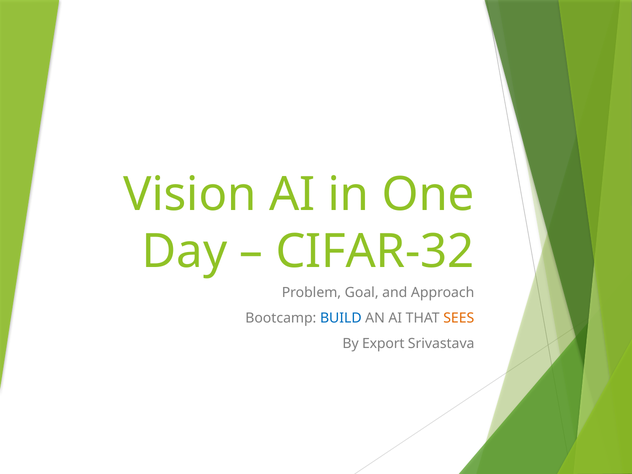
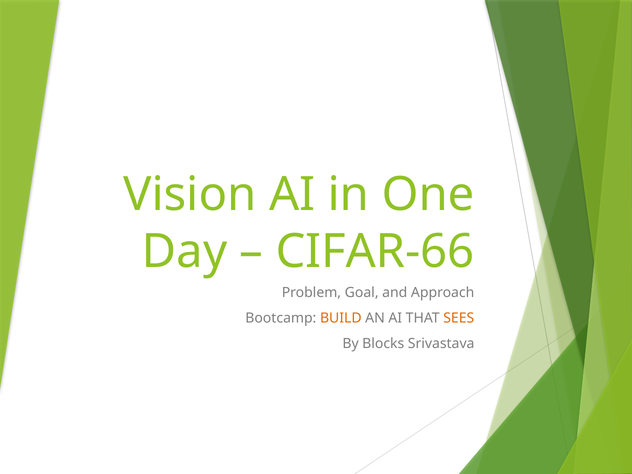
CIFAR-32: CIFAR-32 -> CIFAR-66 (375, 252)
BUILD colour: blue -> orange (341, 318)
Export: Export -> Blocks (383, 344)
